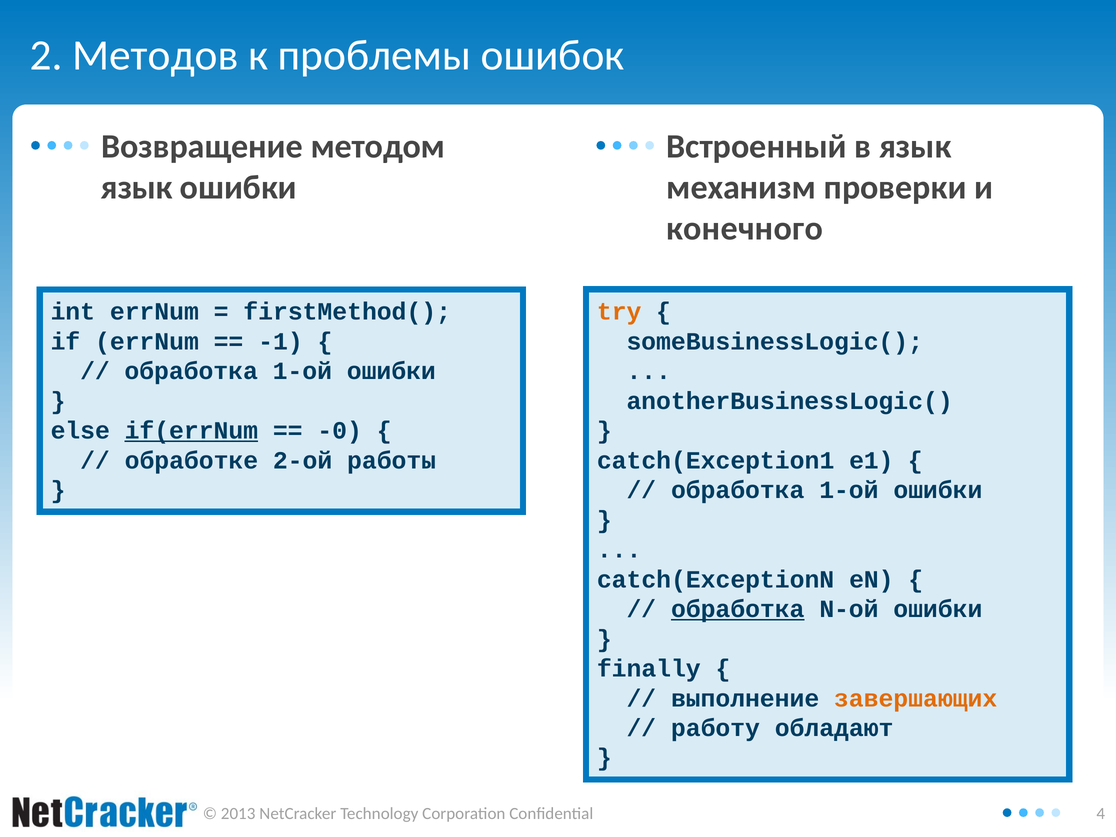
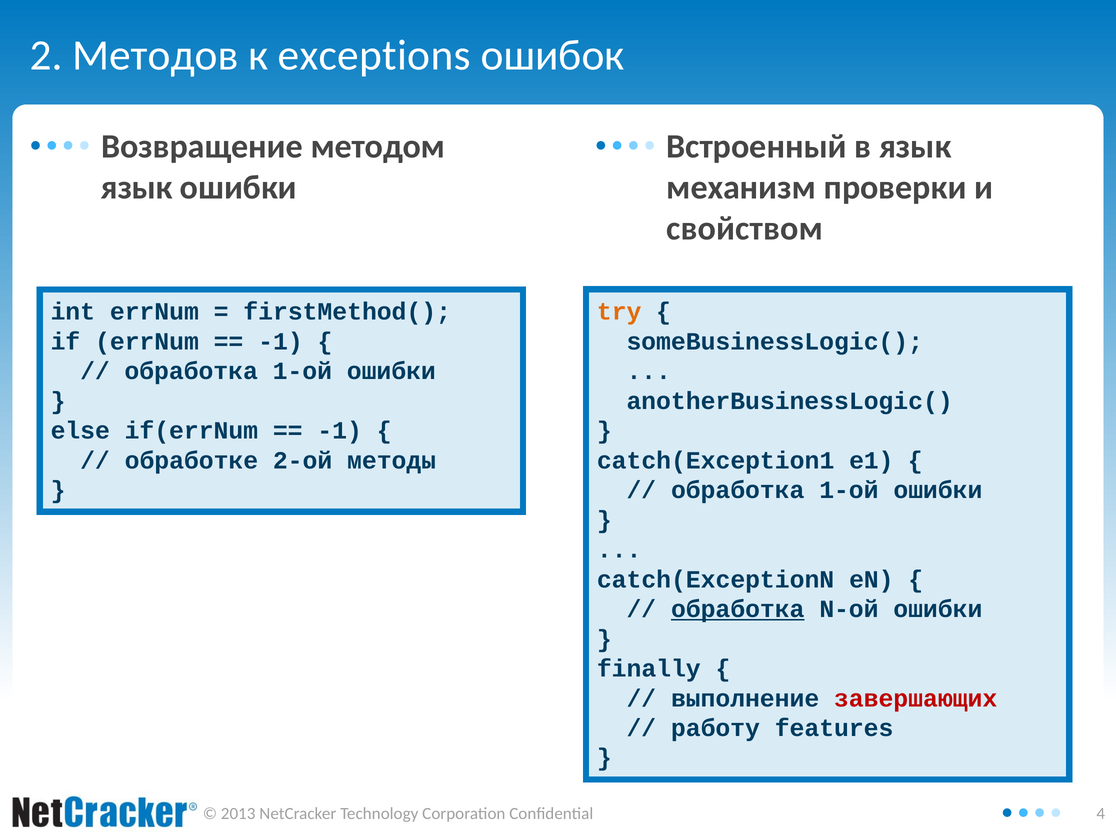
проблемы: проблемы -> exceptions (374, 55)
конечного: конечного -> свойством (745, 229)
if(errNum underline: present -> none (191, 431)
-0: -0 -> -1 (340, 431)
работы: работы -> методы (392, 461)
завершающих colour: orange -> red (916, 698)
обладают: обладают -> features (834, 728)
